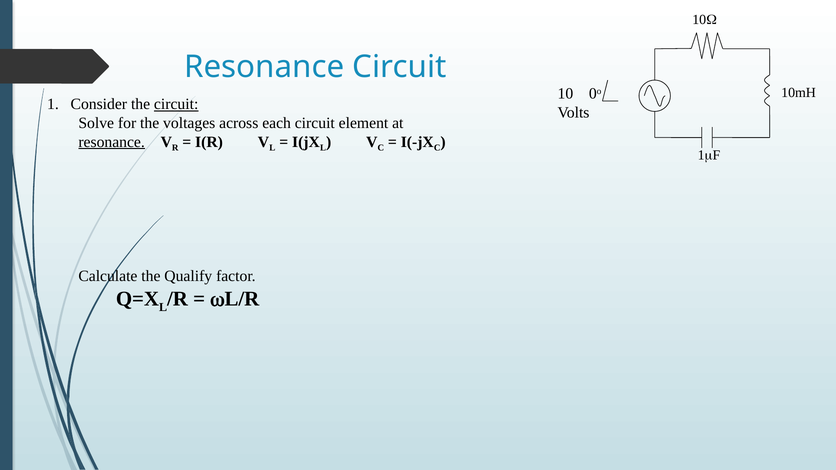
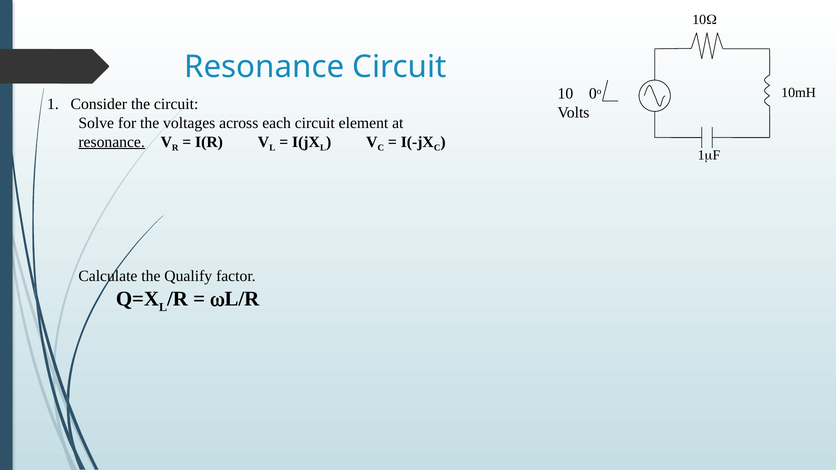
circuit underline: present -> none (176, 104)
